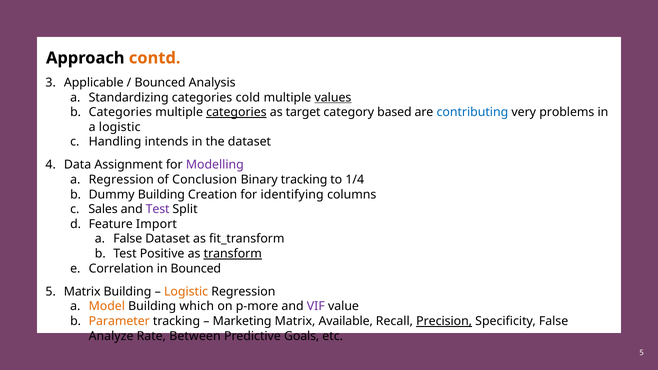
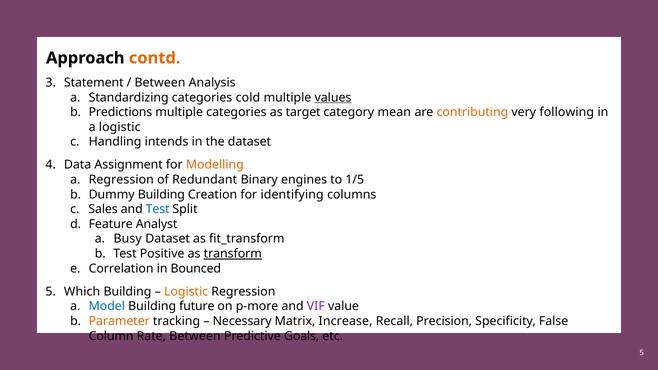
Applicable: Applicable -> Statement (94, 83)
Bounced: Bounced -> Between (160, 83)
Categories: Categories -> Predictions (120, 112)
categories underline: present -> none (236, 112)
based: based -> mean (394, 112)
contributing colour: blue -> orange (472, 112)
problems: problems -> following (567, 112)
Modelling colour: purple -> orange (215, 165)
Conclusion: Conclusion -> Redundant (205, 180)
Binary tracking: tracking -> engines (304, 180)
1/4: 1/4 -> 1/5 (355, 180)
Test colour: purple -> blue (158, 209)
Import: Import -> Analyst (157, 224)
a False: False -> Busy (128, 239)
5 Matrix: Matrix -> Which (82, 292)
Model colour: orange -> blue (107, 306)
which: which -> future (197, 306)
Marketing: Marketing -> Necessary (242, 321)
Available: Available -> Increase (346, 321)
Precision underline: present -> none (444, 321)
Analyze: Analyze -> Column (111, 336)
